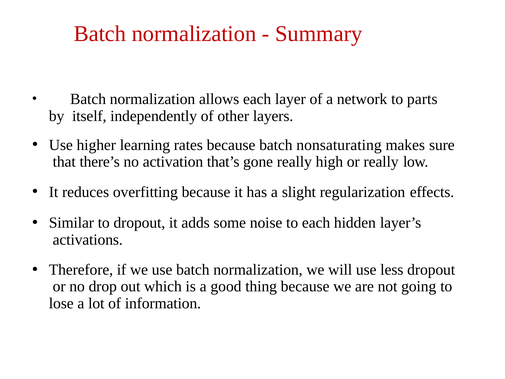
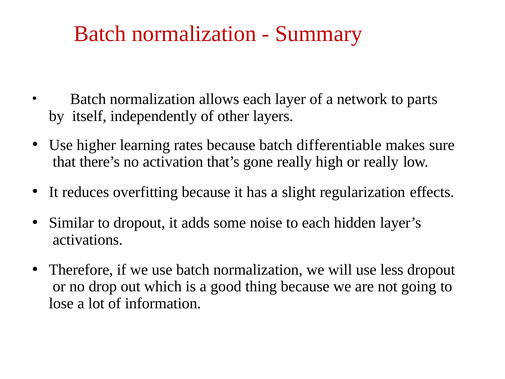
nonsaturating: nonsaturating -> differentiable (339, 145)
